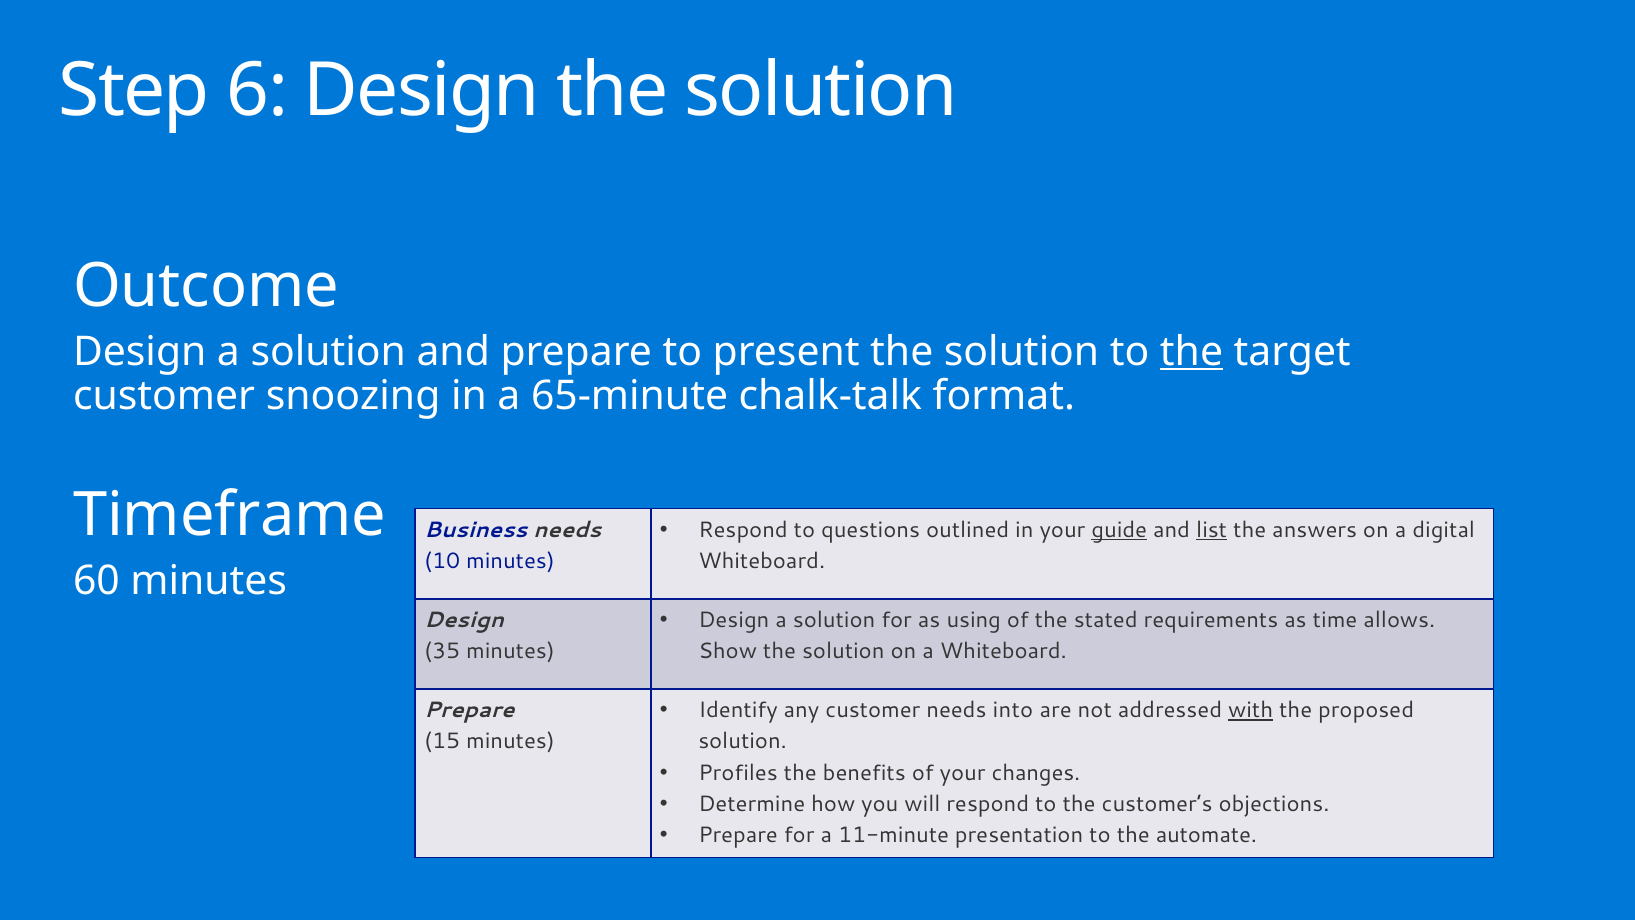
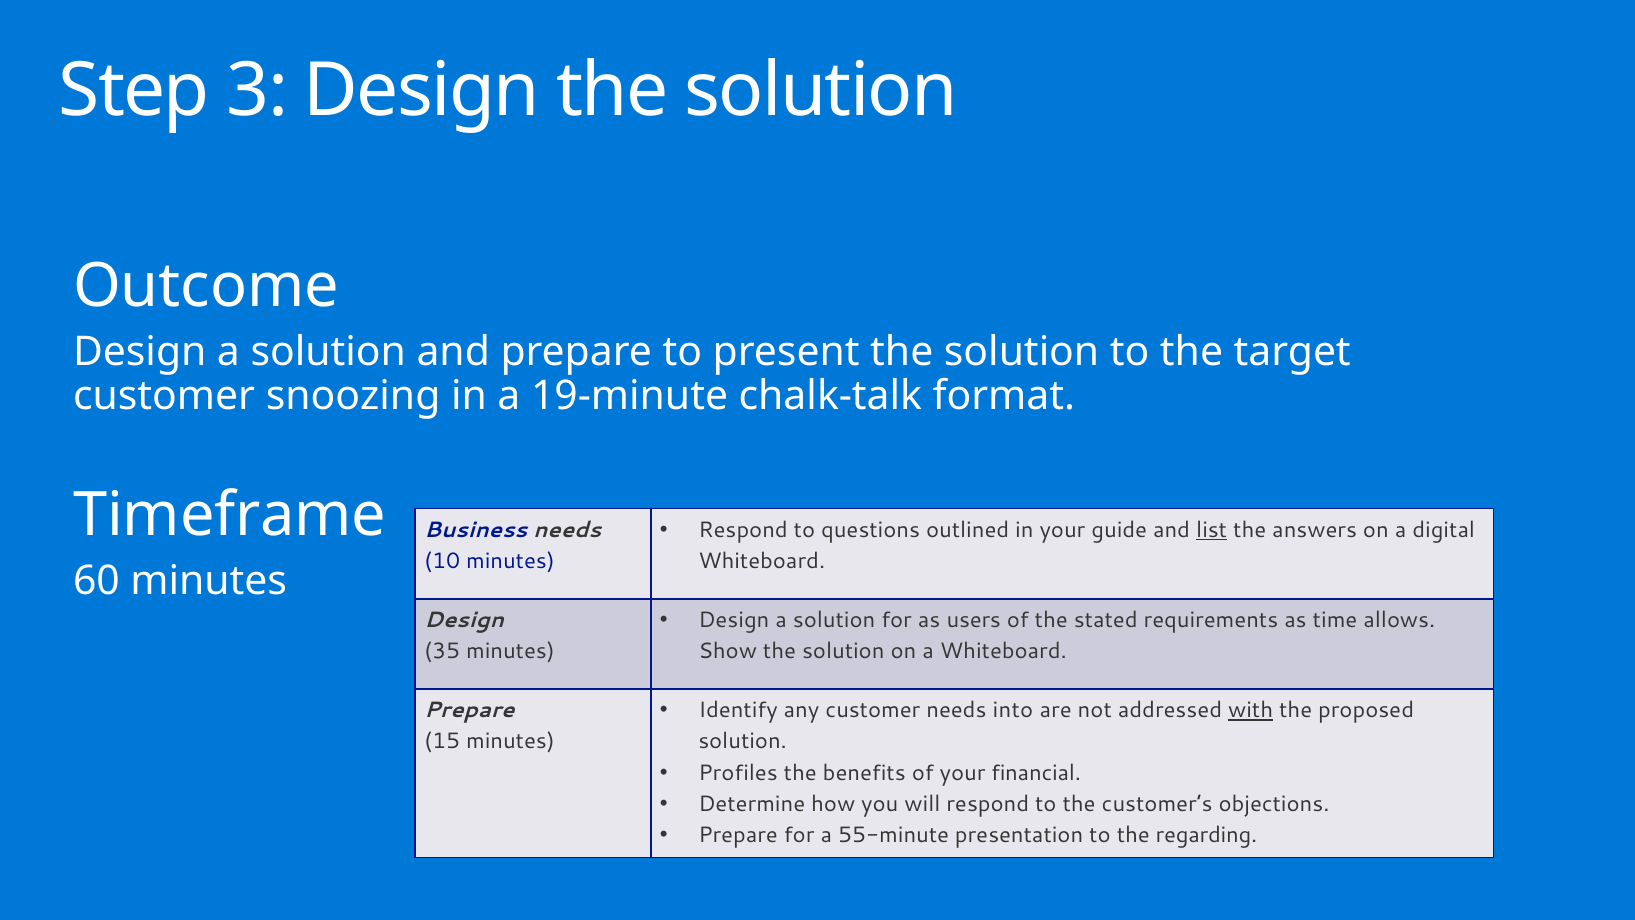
6: 6 -> 3 (257, 91)
the underline: present -> none (1192, 351)
65-minute: 65-minute -> 19-minute (630, 396)
guide underline: present -> none (1119, 530)
using: using -> users (974, 620)
changes: changes -> financial (1036, 773)
11-minute: 11-minute -> 55-minute (894, 835)
automate: automate -> regarding (1206, 835)
